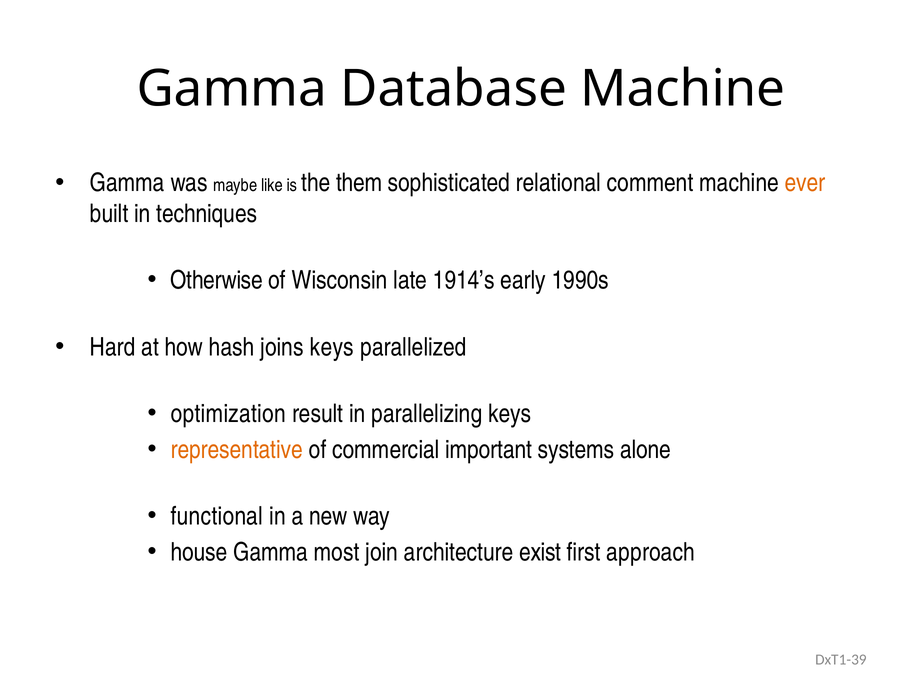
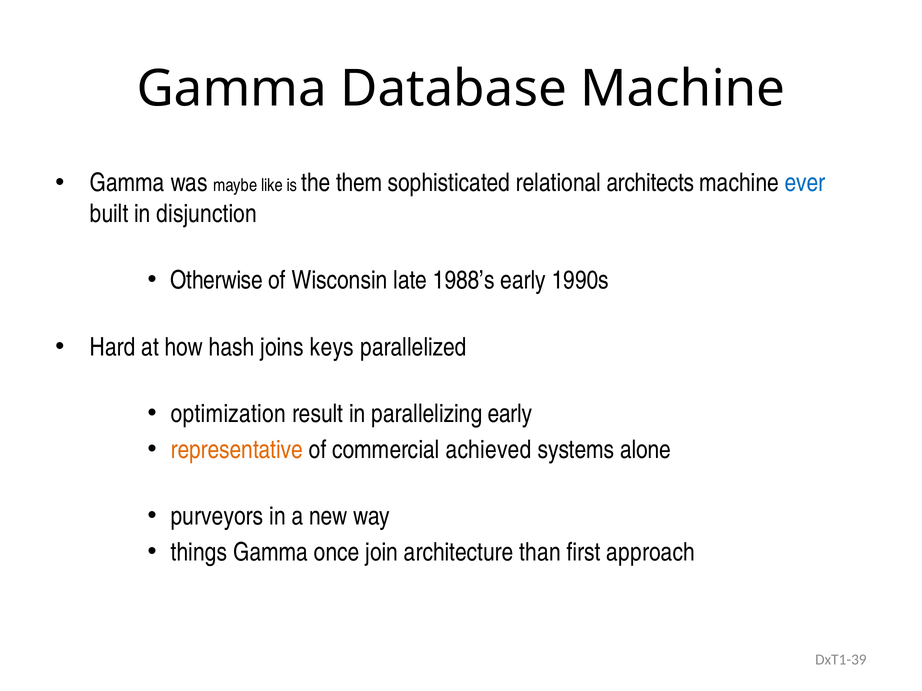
comment: comment -> architects (650, 183)
ever colour: orange -> blue (805, 183)
techniques: techniques -> disjunction (207, 214)
1914’s: 1914’s -> 1988’s (464, 281)
parallelizing keys: keys -> early (510, 414)
important: important -> achieved (489, 450)
functional: functional -> purveyors (217, 517)
house: house -> things (199, 552)
most: most -> once (337, 552)
exist: exist -> than (540, 552)
